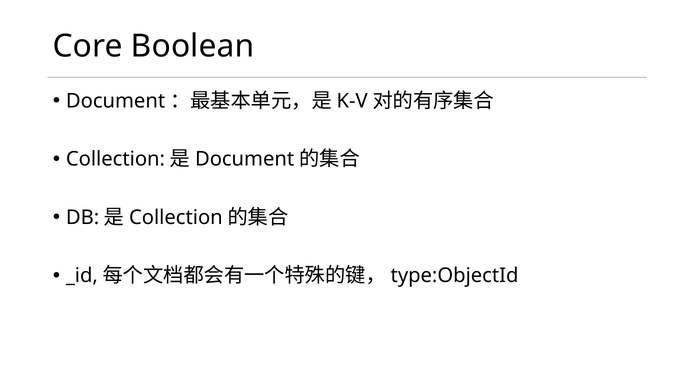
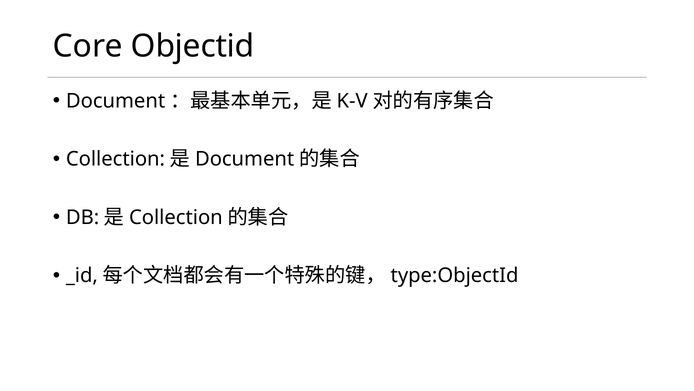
Boolean: Boolean -> Objectid (193, 46)
